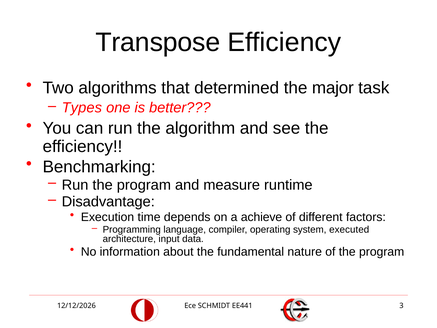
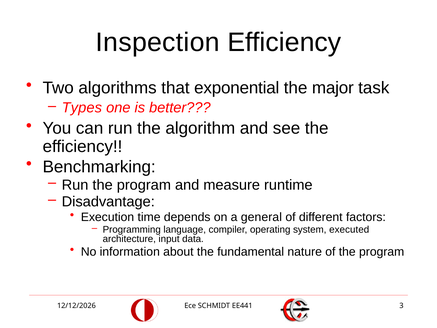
Transpose: Transpose -> Inspection (158, 42)
determined: determined -> exponential (237, 88)
achieve: achieve -> general (261, 217)
